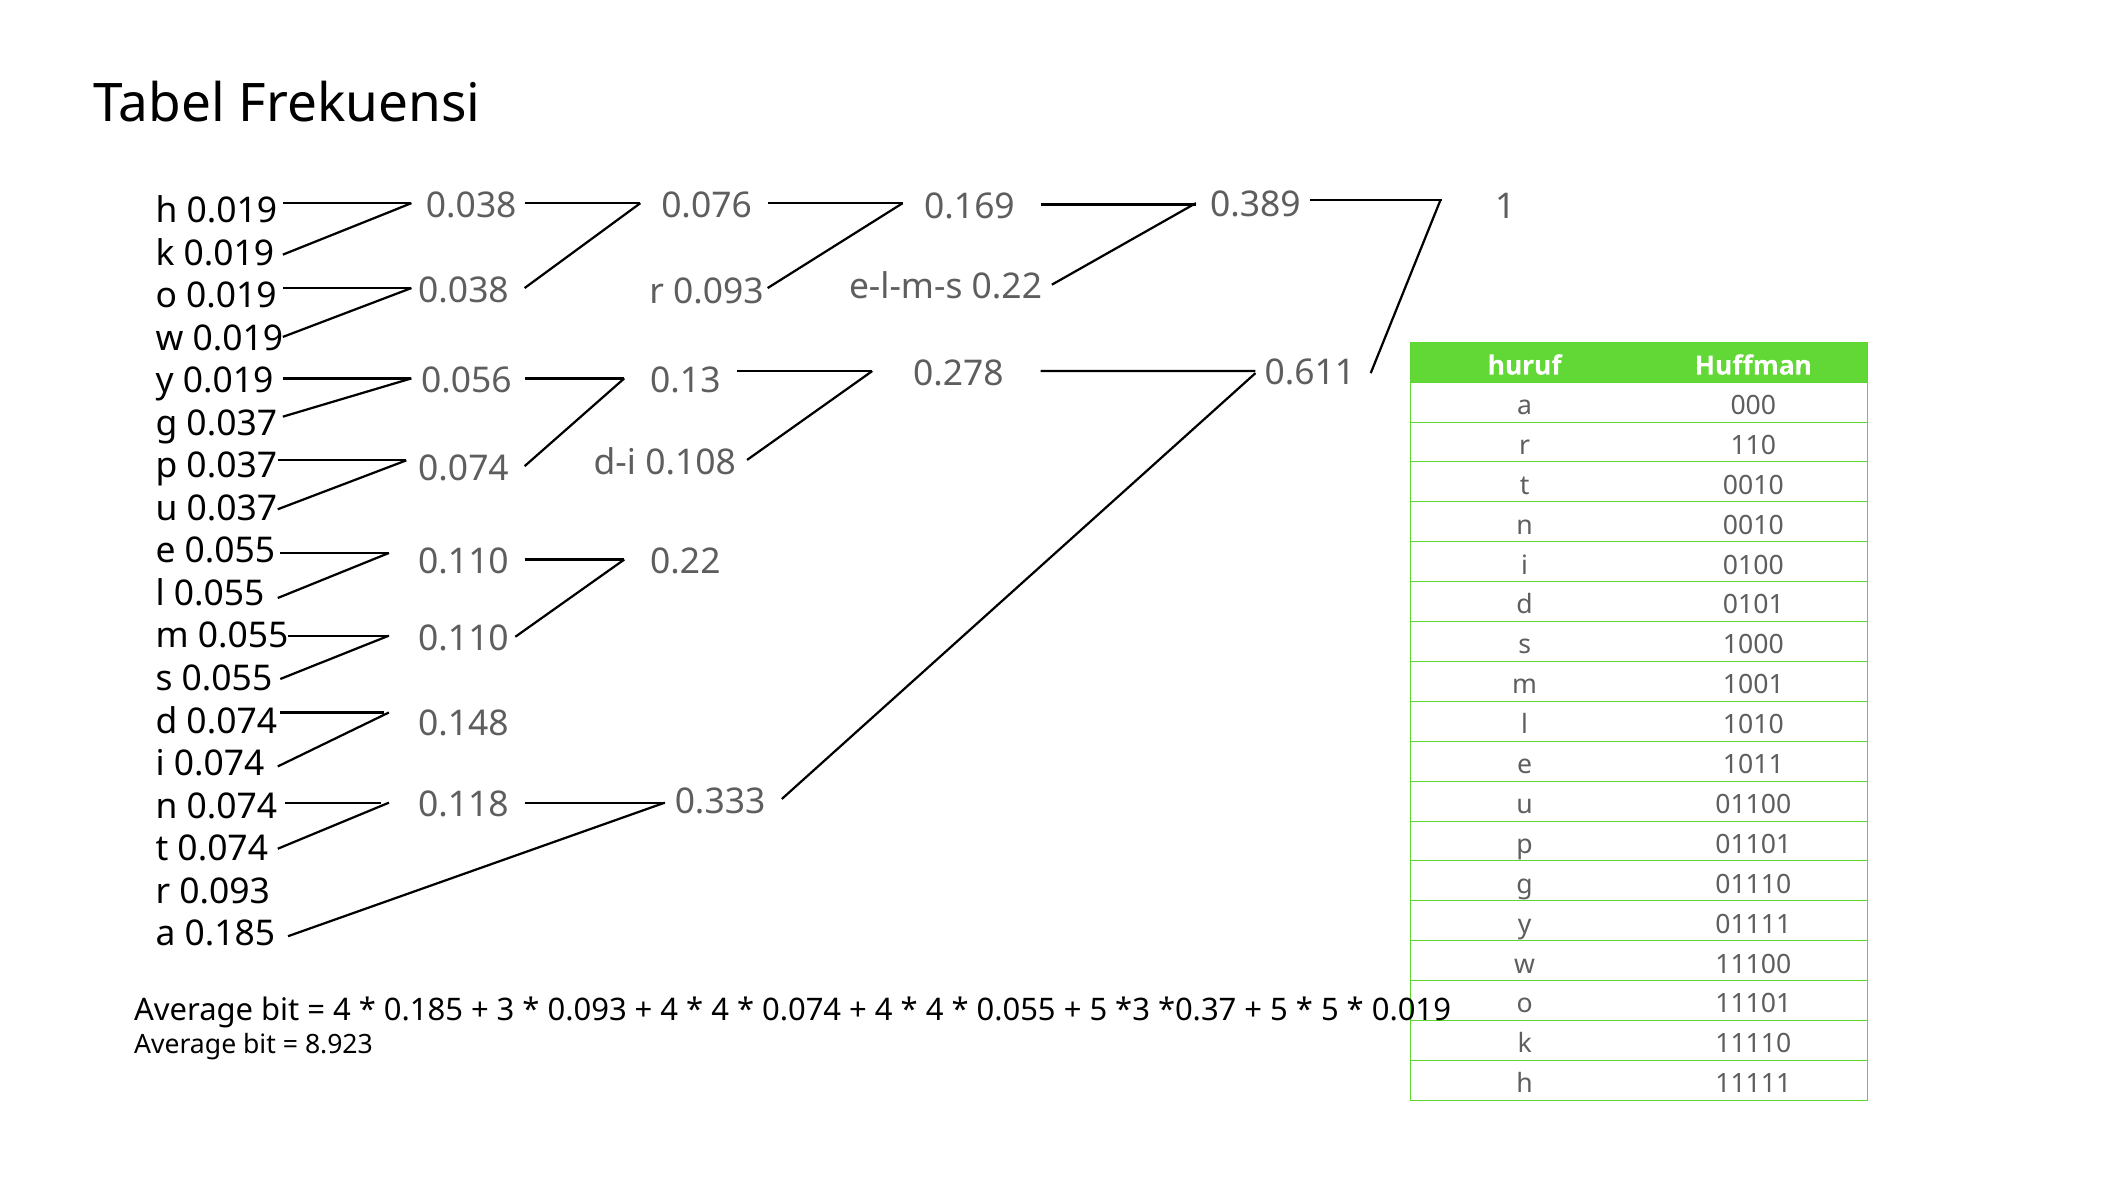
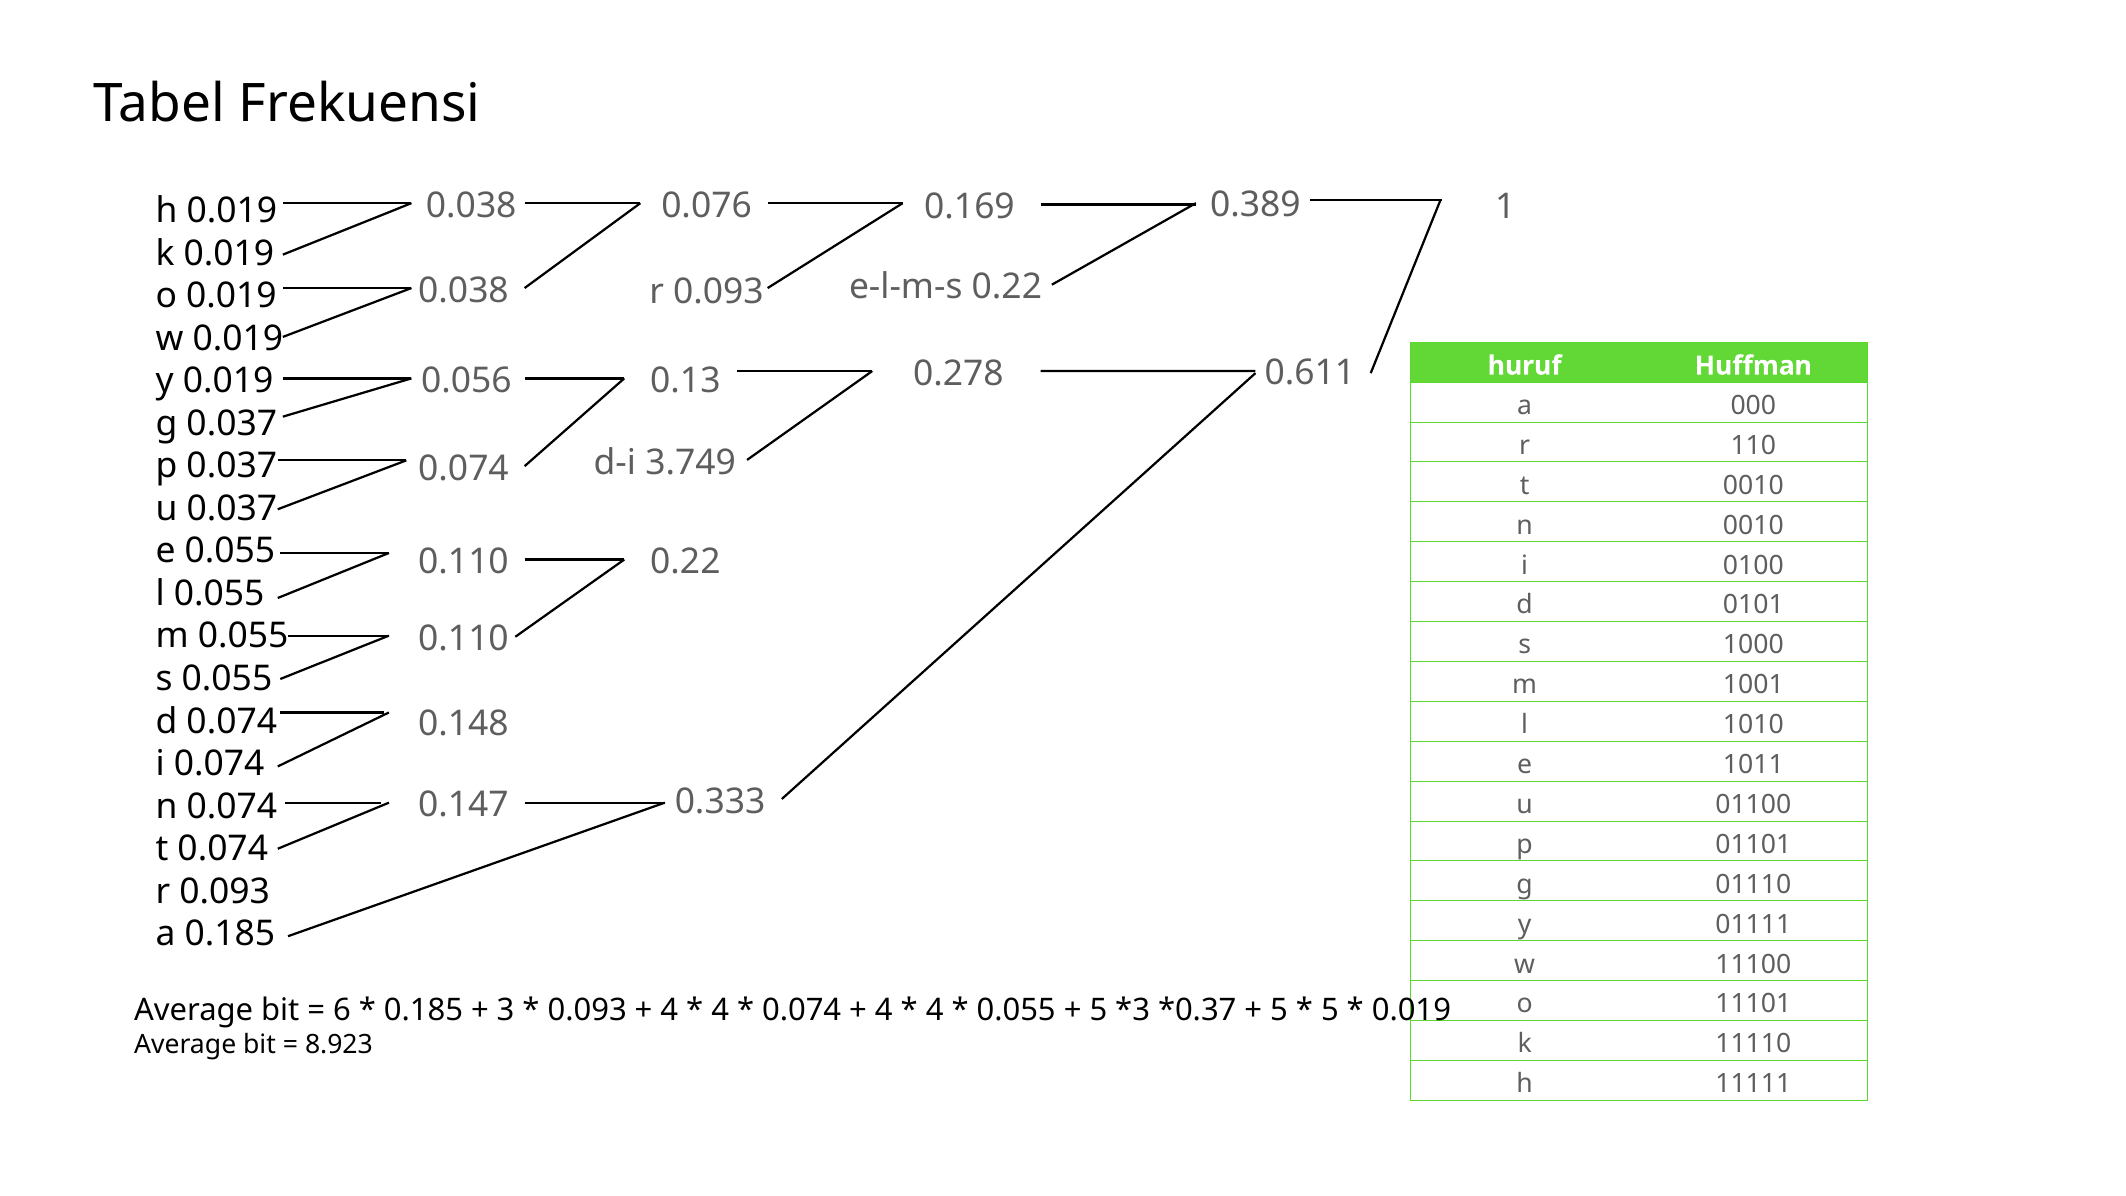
0.108: 0.108 -> 3.749 (691, 462)
0.118: 0.118 -> 0.147 (463, 804)
4: 4 -> 6 (342, 1010)
